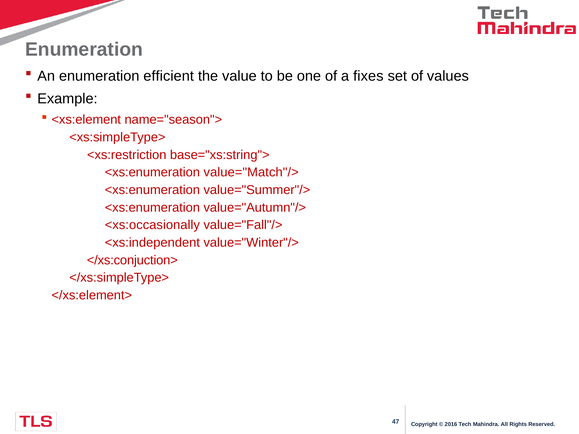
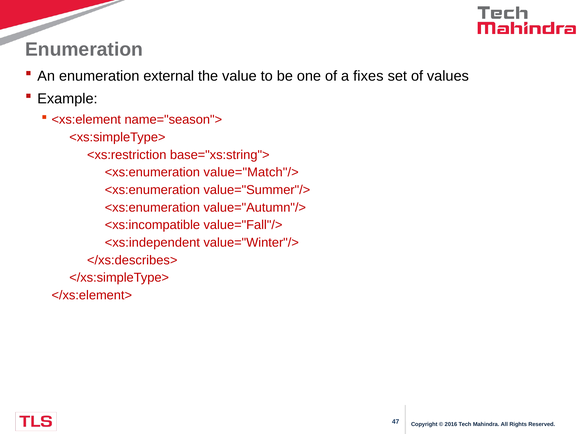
efficient: efficient -> external (169, 76)
<xs:occasionally: <xs:occasionally -> <xs:incompatible (152, 225)
</xs:conjuction>: </xs:conjuction> -> </xs:describes> (132, 260)
